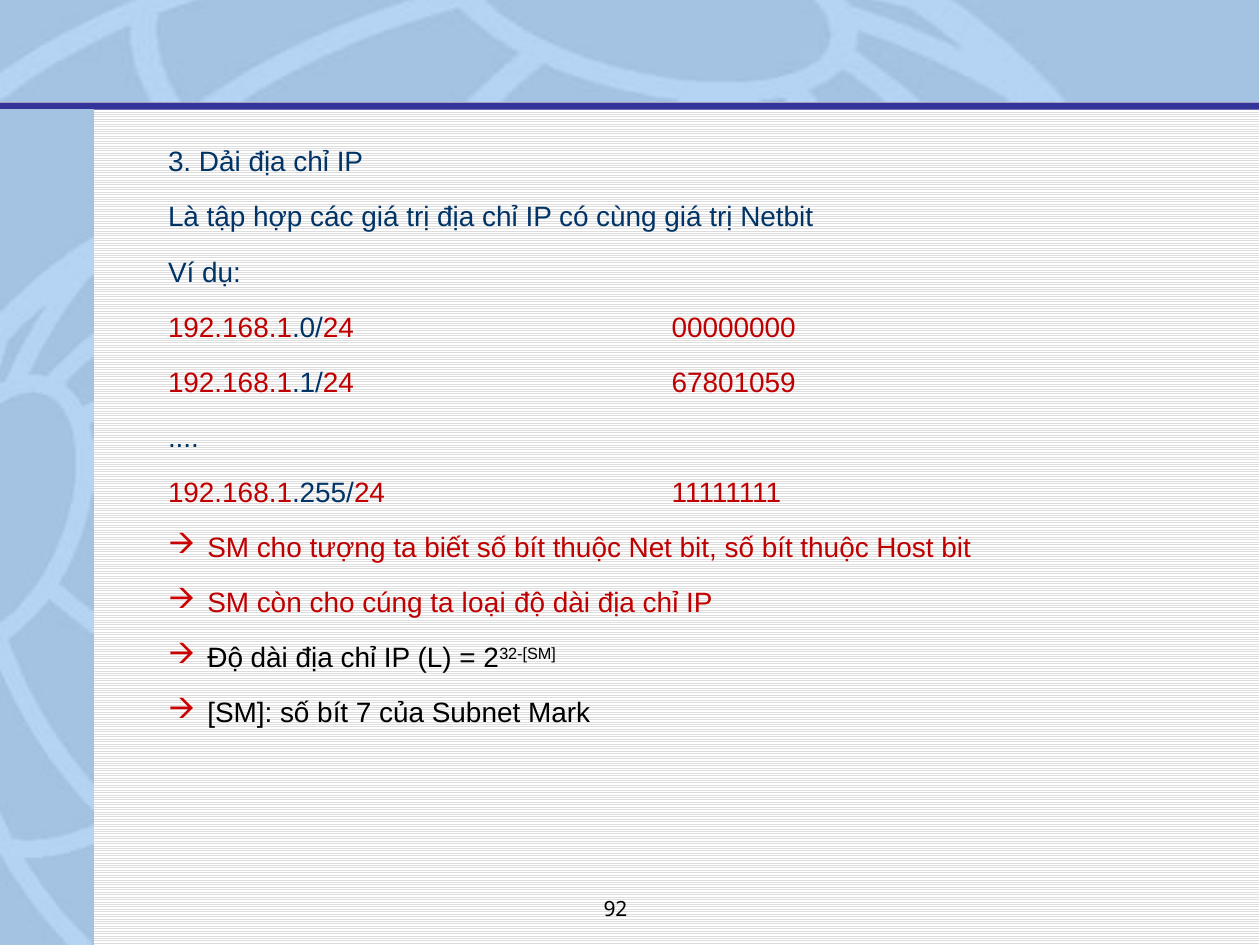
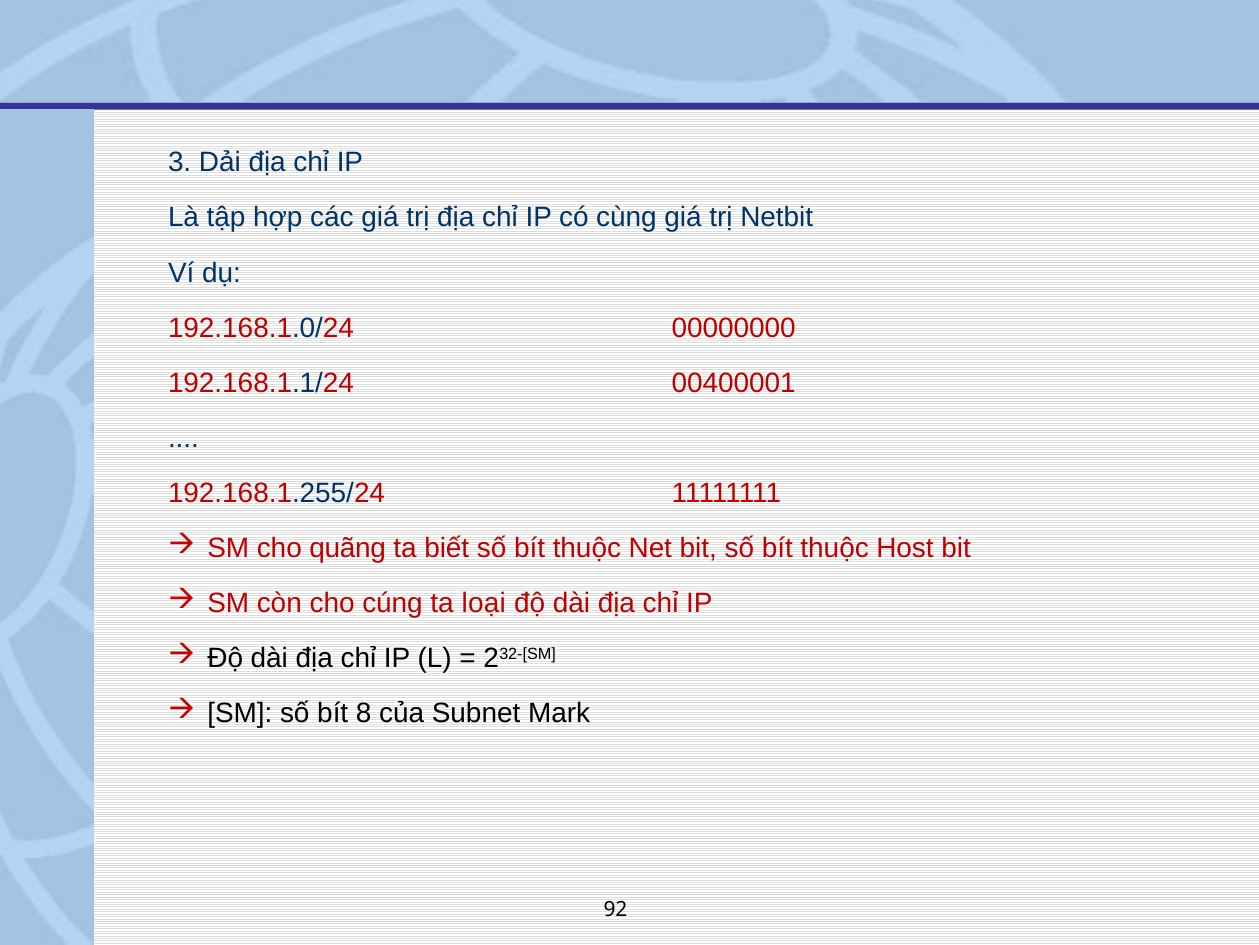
67801059: 67801059 -> 00400001 (734, 383)
tượng: tượng -> quãng (348, 548)
7: 7 -> 8 (364, 713)
